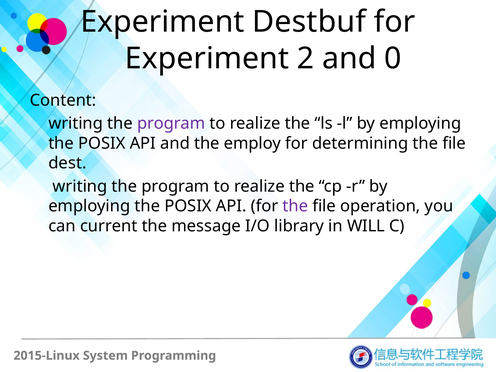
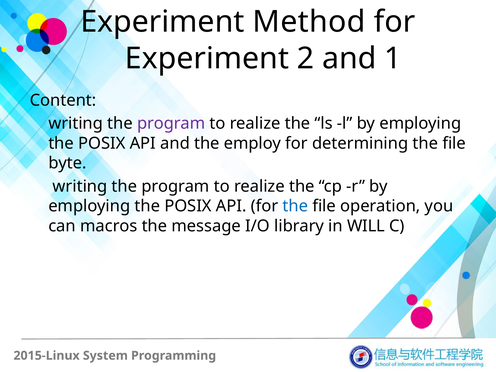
Destbuf: Destbuf -> Method (309, 22)
0: 0 -> 1 (393, 58)
dest: dest -> byte (68, 163)
the colour: purple -> blue (295, 206)
current: current -> macros (109, 226)
